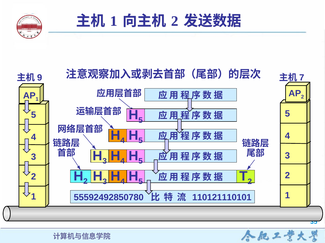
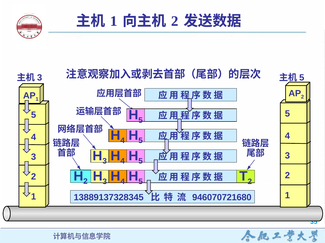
9: 9 -> 3 (40, 78)
7: 7 -> 5 (302, 78)
55592492850780: 55592492850780 -> 13889137328345 (109, 198)
110121110101: 110121110101 -> 946070721680 (222, 198)
